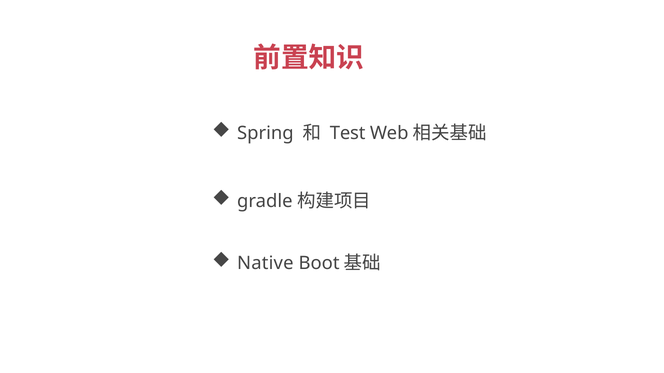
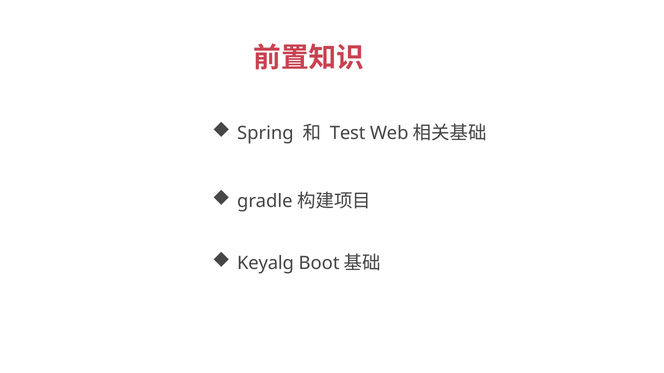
Native: Native -> Keyalg (266, 264)
